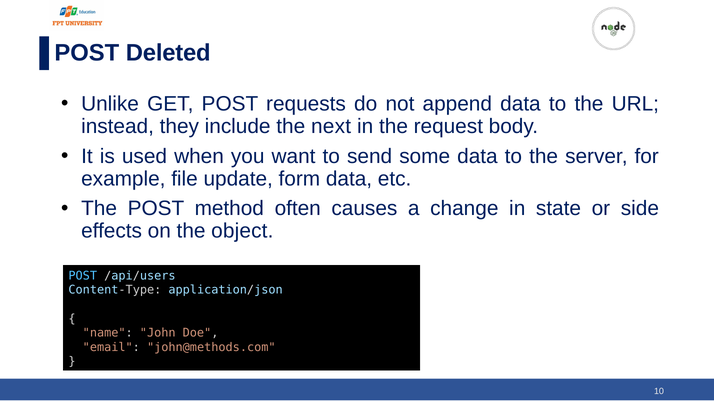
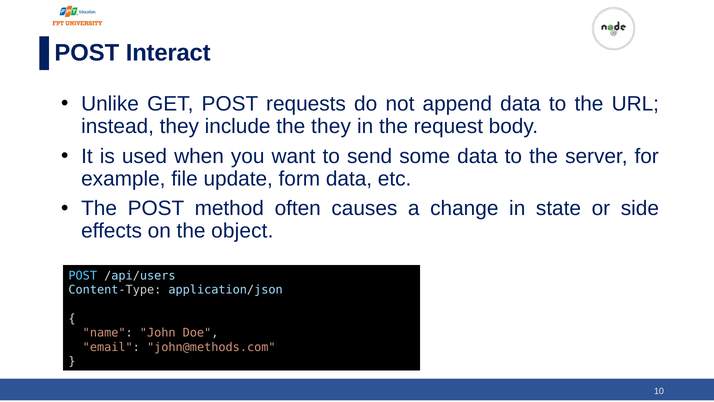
Deleted: Deleted -> Interact (168, 53)
the next: next -> they (331, 126)
